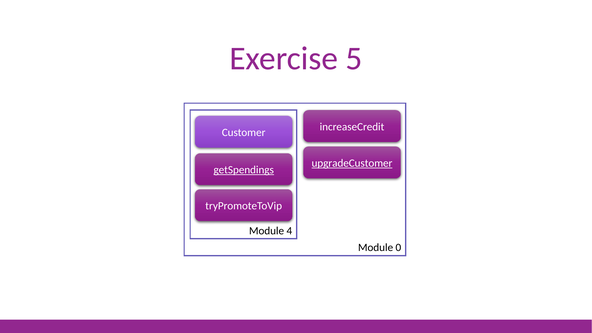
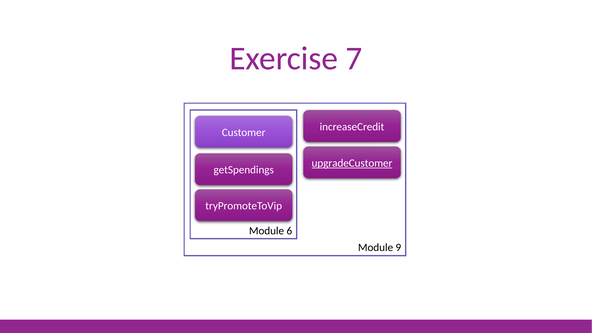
5: 5 -> 7 (354, 59)
getSpendings underline: present -> none (244, 170)
4: 4 -> 6 (289, 231)
0: 0 -> 9 (398, 248)
